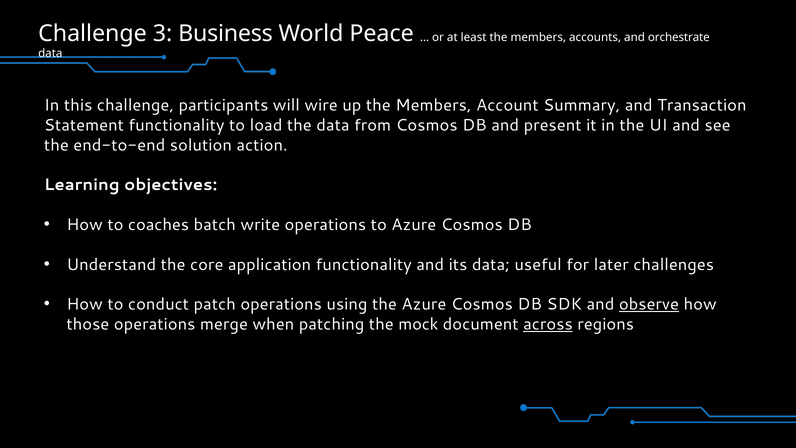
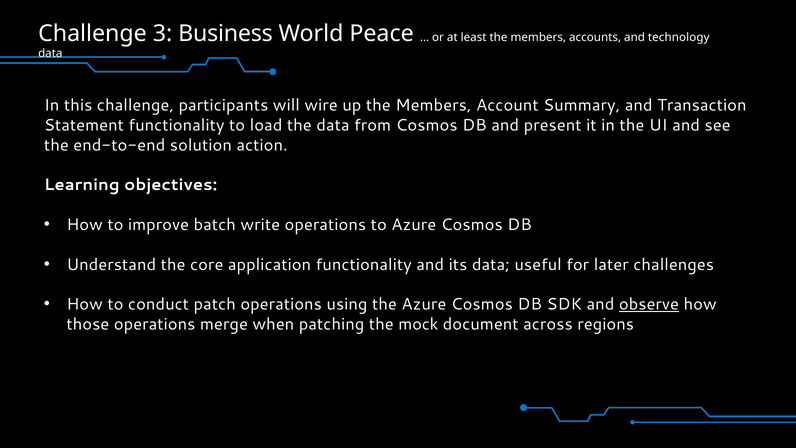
orchestrate: orchestrate -> technology (679, 37)
coaches: coaches -> improve (158, 225)
across underline: present -> none (548, 324)
